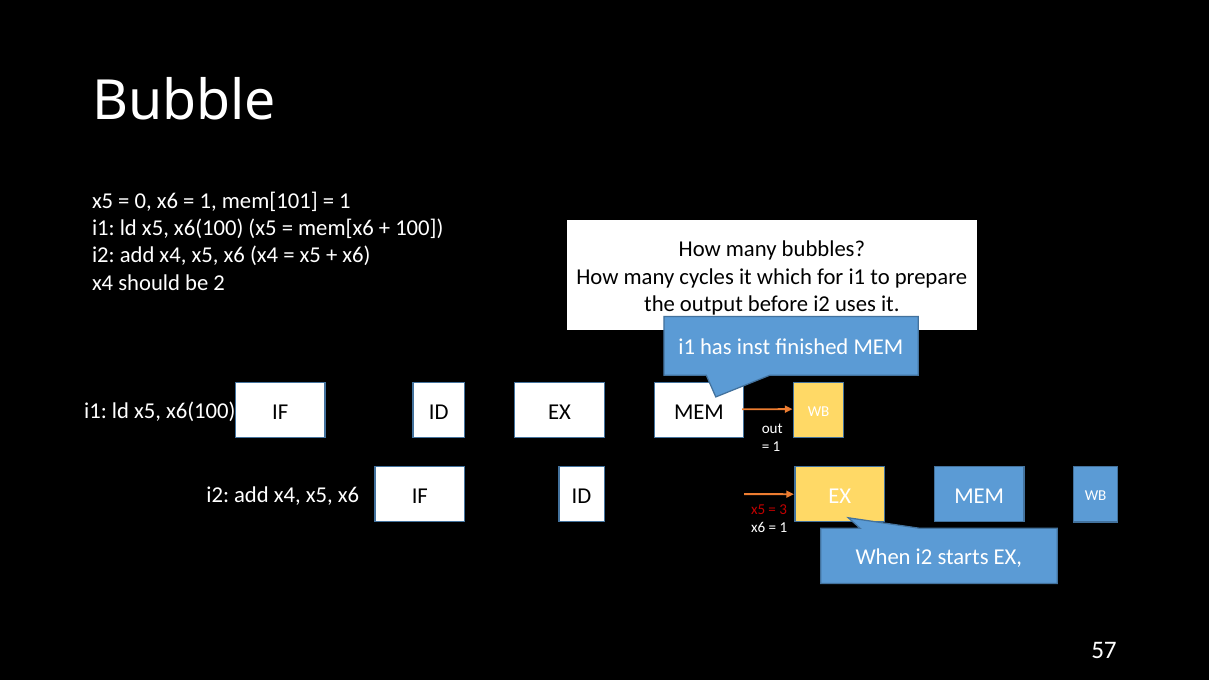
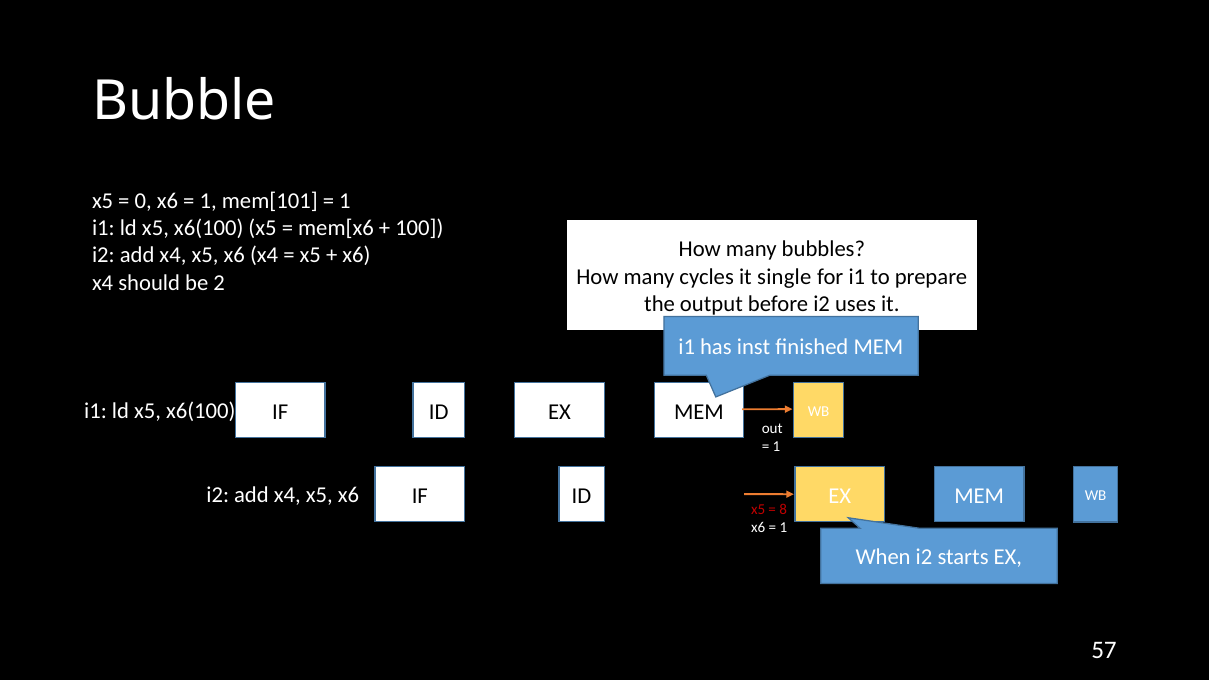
which: which -> single (784, 277)
3: 3 -> 8 (783, 509)
